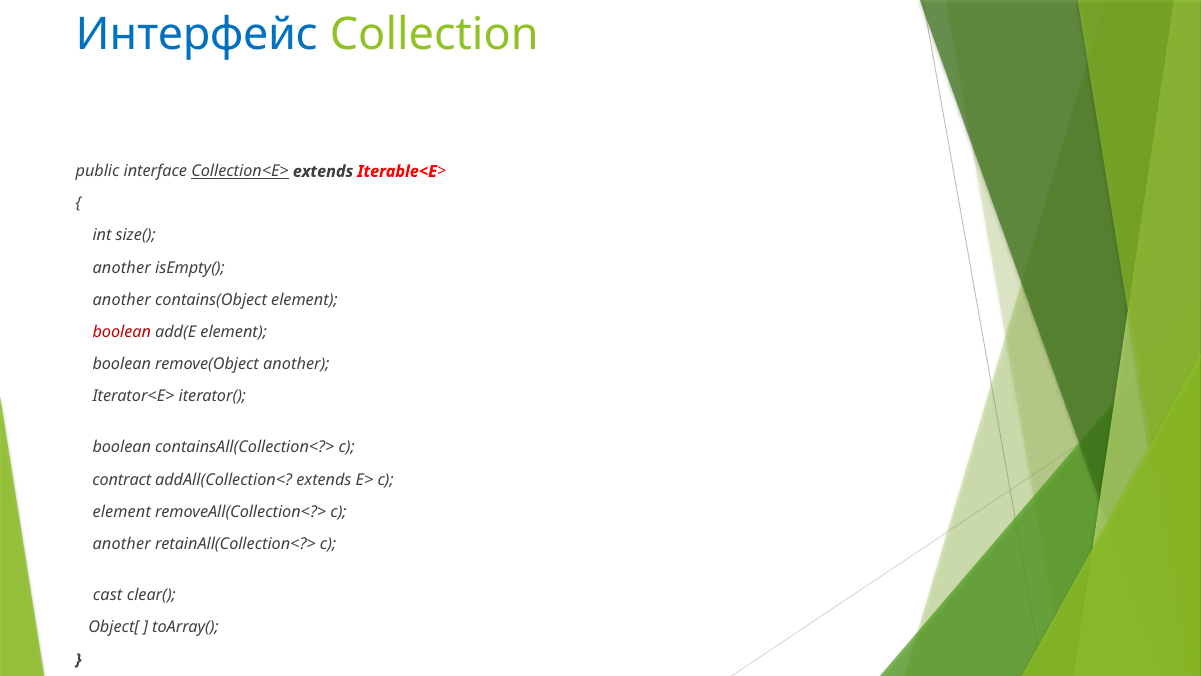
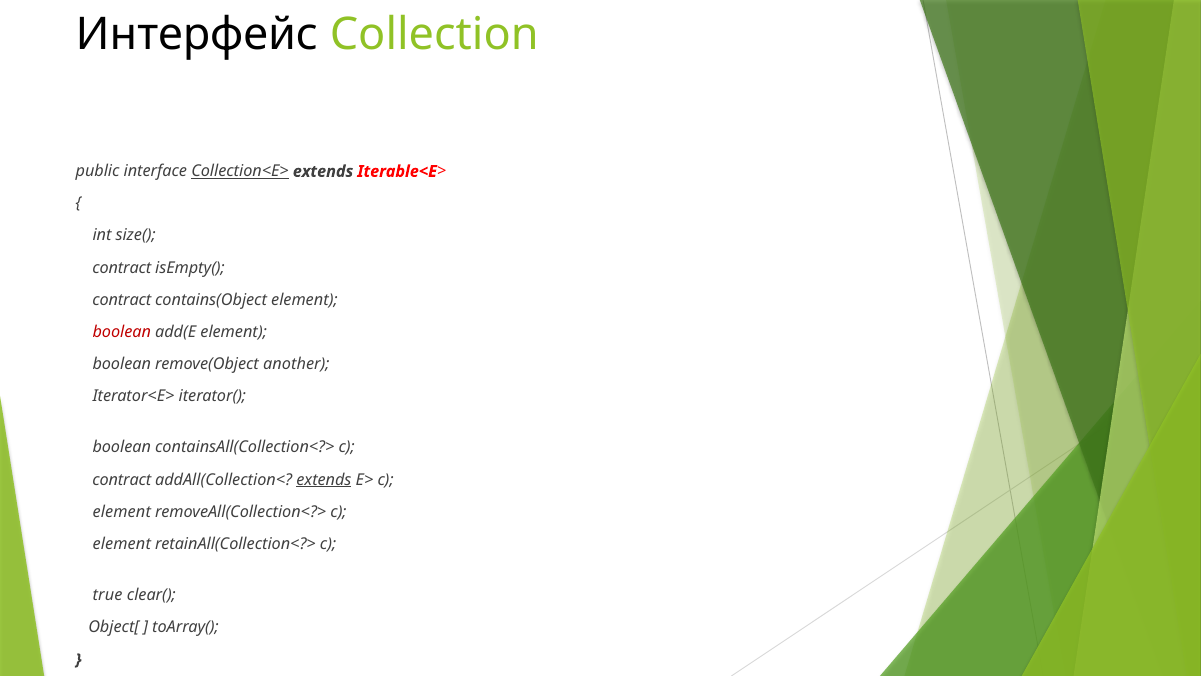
Интерфейс colour: blue -> black (197, 35)
another: another -> contract (122, 267)
another: another -> contract (122, 300)
extends underline: none -> present (324, 479)
another: another -> element (122, 543)
cast: cast -> true (108, 595)
